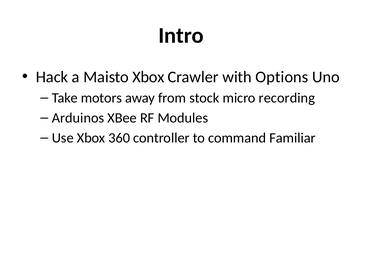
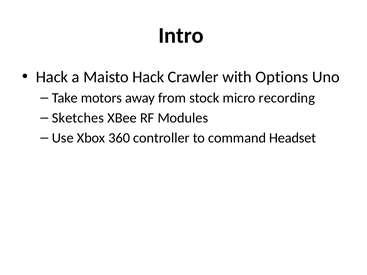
Maisto Xbox: Xbox -> Hack (148, 77)
Arduinos: Arduinos -> Sketches (78, 118)
Familiar: Familiar -> Headset (293, 138)
